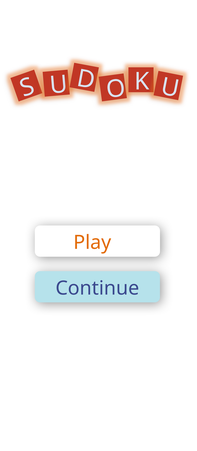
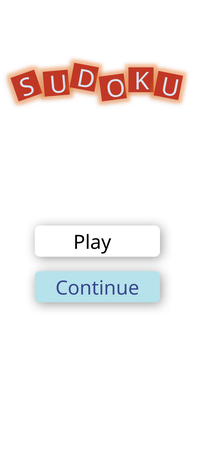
Play colour: orange -> black (92, 243)
